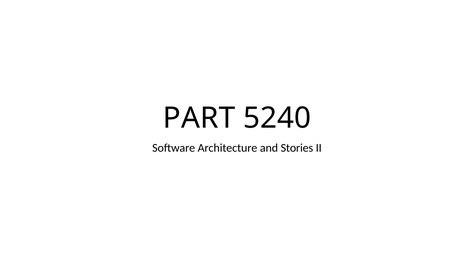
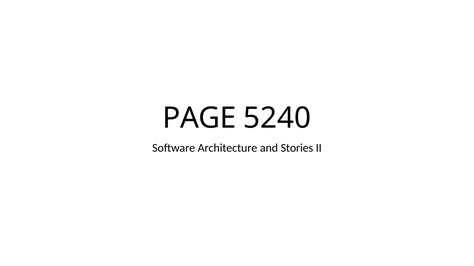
PART: PART -> PAGE (199, 118)
